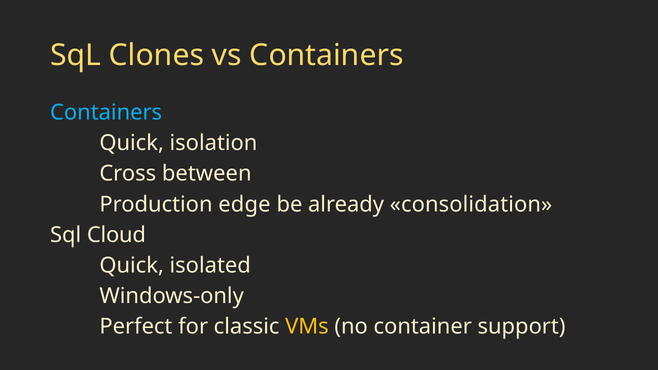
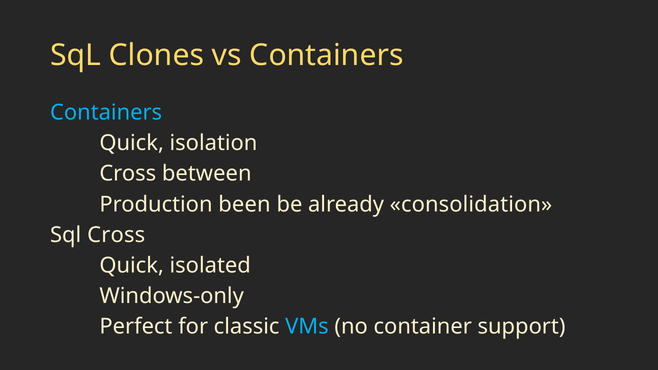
edge: edge -> been (244, 204)
Sql Cloud: Cloud -> Cross (116, 235)
VMs colour: yellow -> light blue (307, 327)
